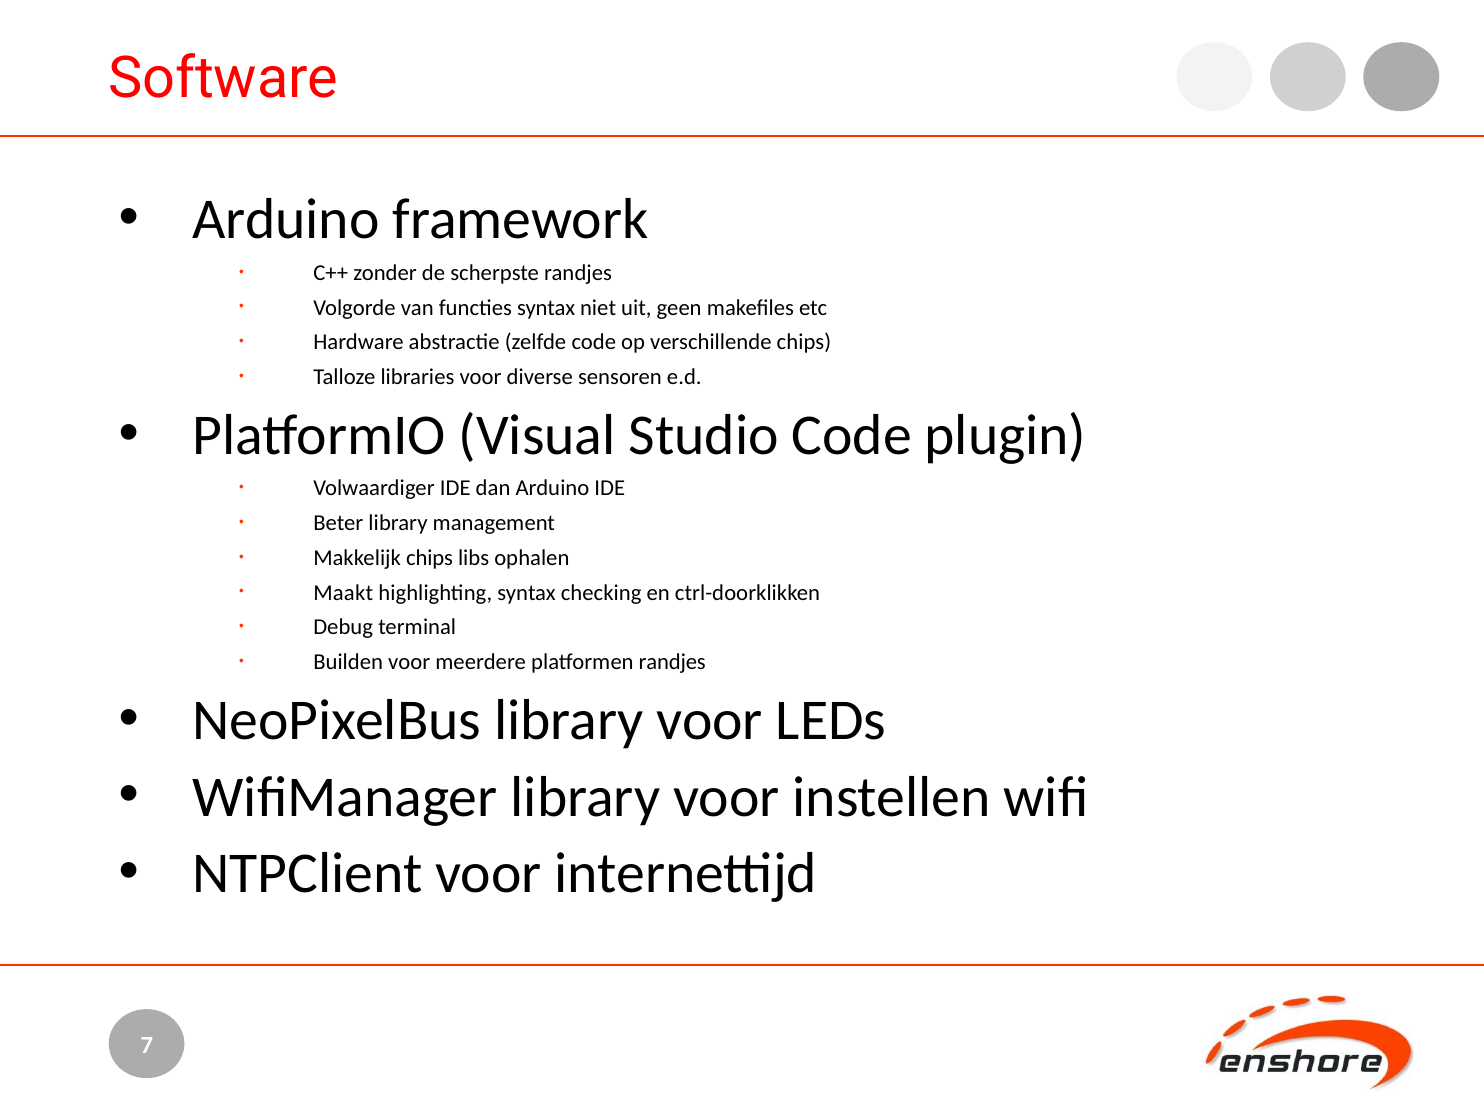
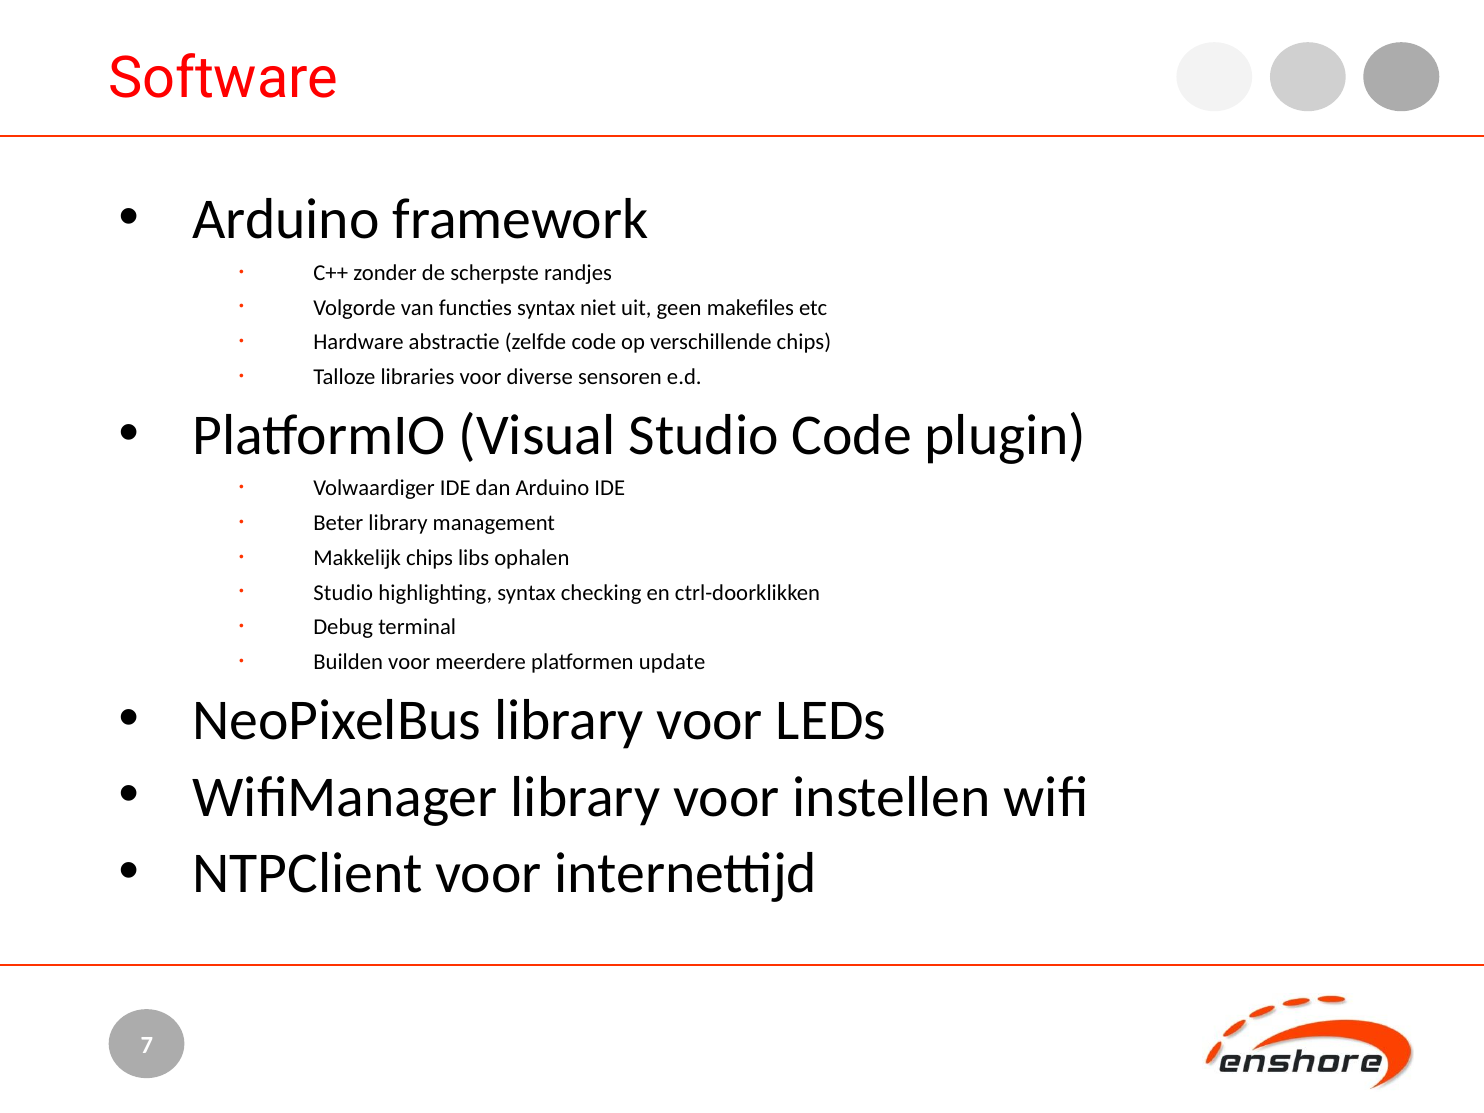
Maakt: Maakt -> Studio (343, 593)
platformen randjes: randjes -> update (672, 662)
